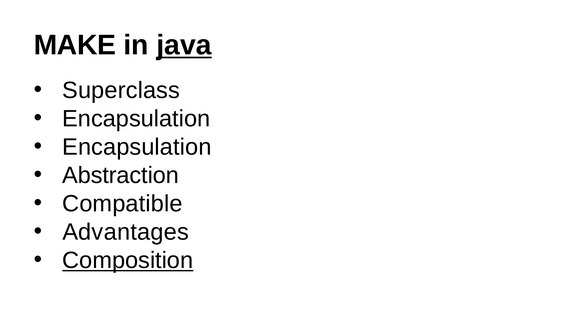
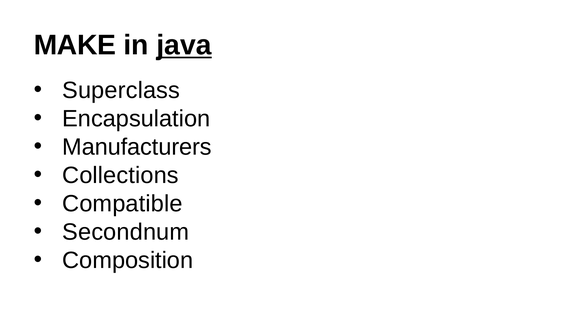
Encapsulation: Encapsulation -> Manufacturers (137, 147)
Abstraction: Abstraction -> Collections (120, 175)
Advantages: Advantages -> Secondnum (126, 232)
Composition underline: present -> none (128, 260)
